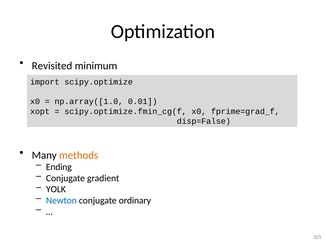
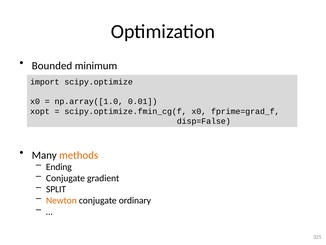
Revisited: Revisited -> Bounded (52, 66)
YOLK: YOLK -> SPLIT (56, 189)
Newton colour: blue -> orange (61, 200)
